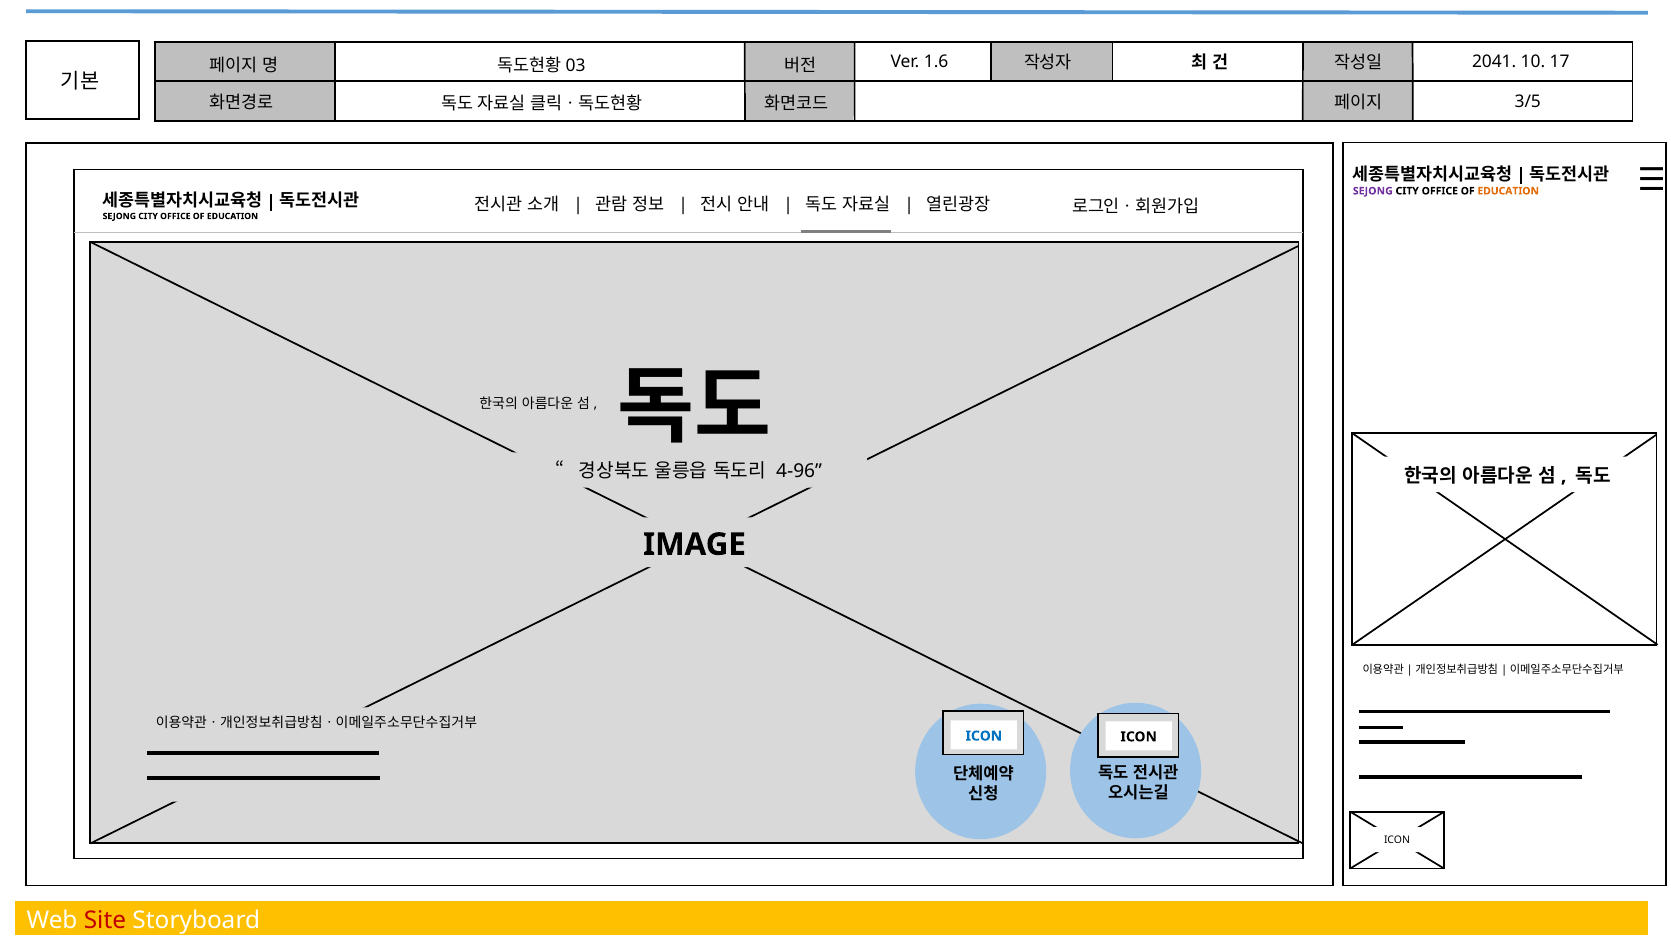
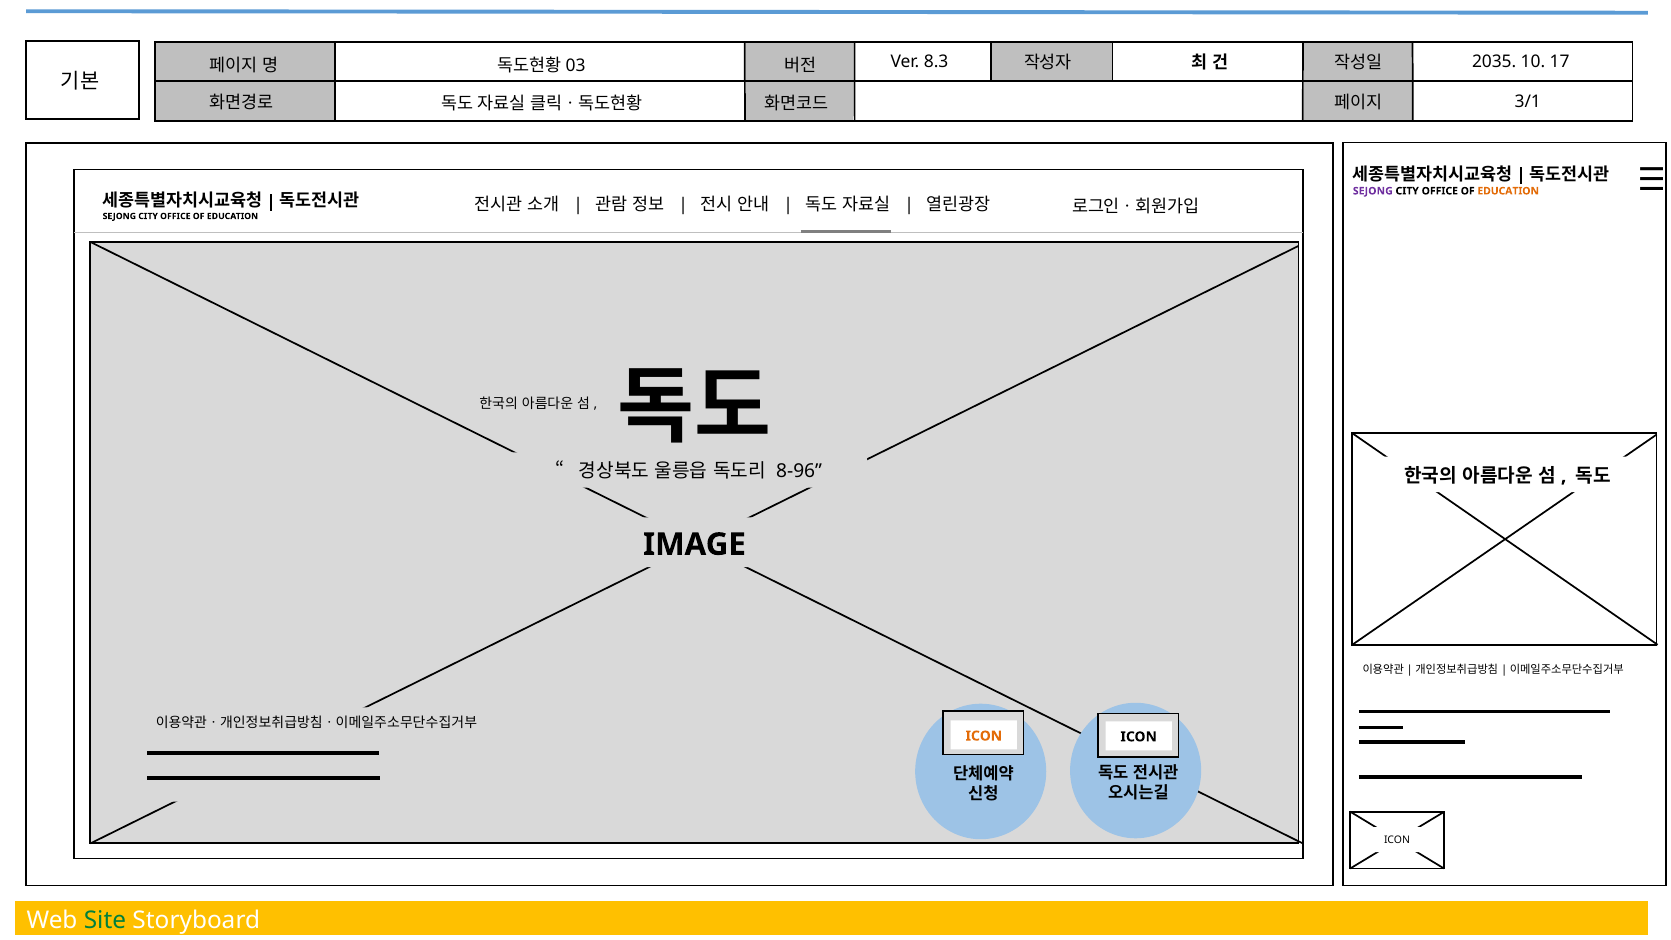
1.6: 1.6 -> 8.3 (936, 62)
2041: 2041 -> 2035 (1494, 62)
3/5: 3/5 -> 3/1 (1528, 102)
4-96: 4-96 -> 8-96 (799, 471)
ICON colour: blue -> orange (984, 736)
Site colour: red -> green (105, 920)
